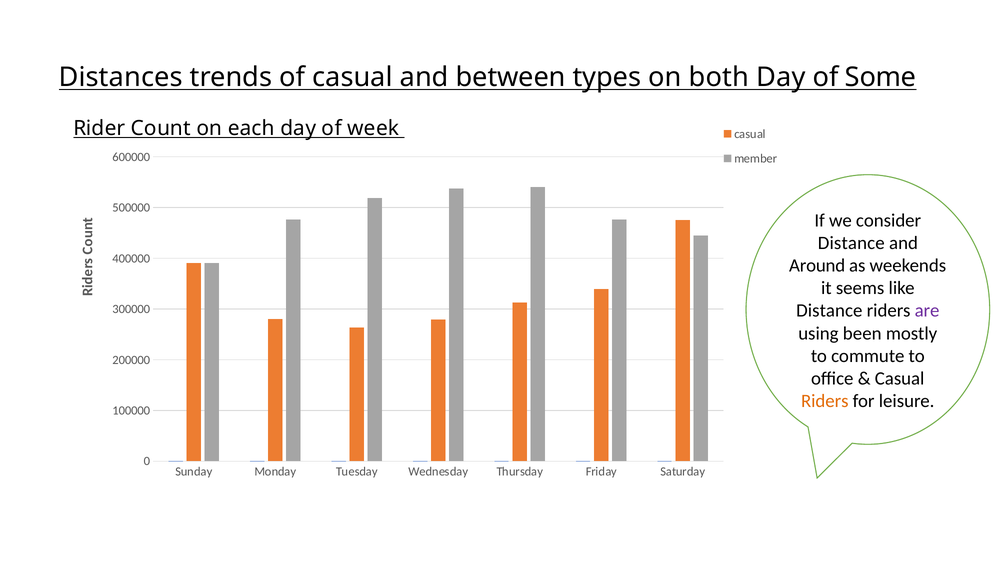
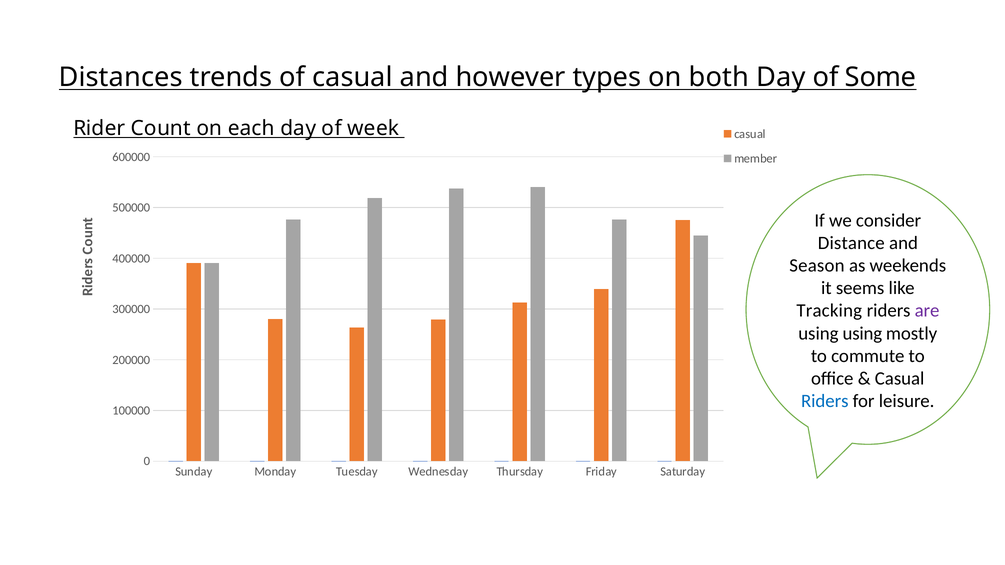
between: between -> however (511, 77)
Around: Around -> Season (817, 266)
Distance: Distance -> Tracking (829, 311)
using been: been -> using (862, 334)
Riders colour: orange -> blue (825, 401)
